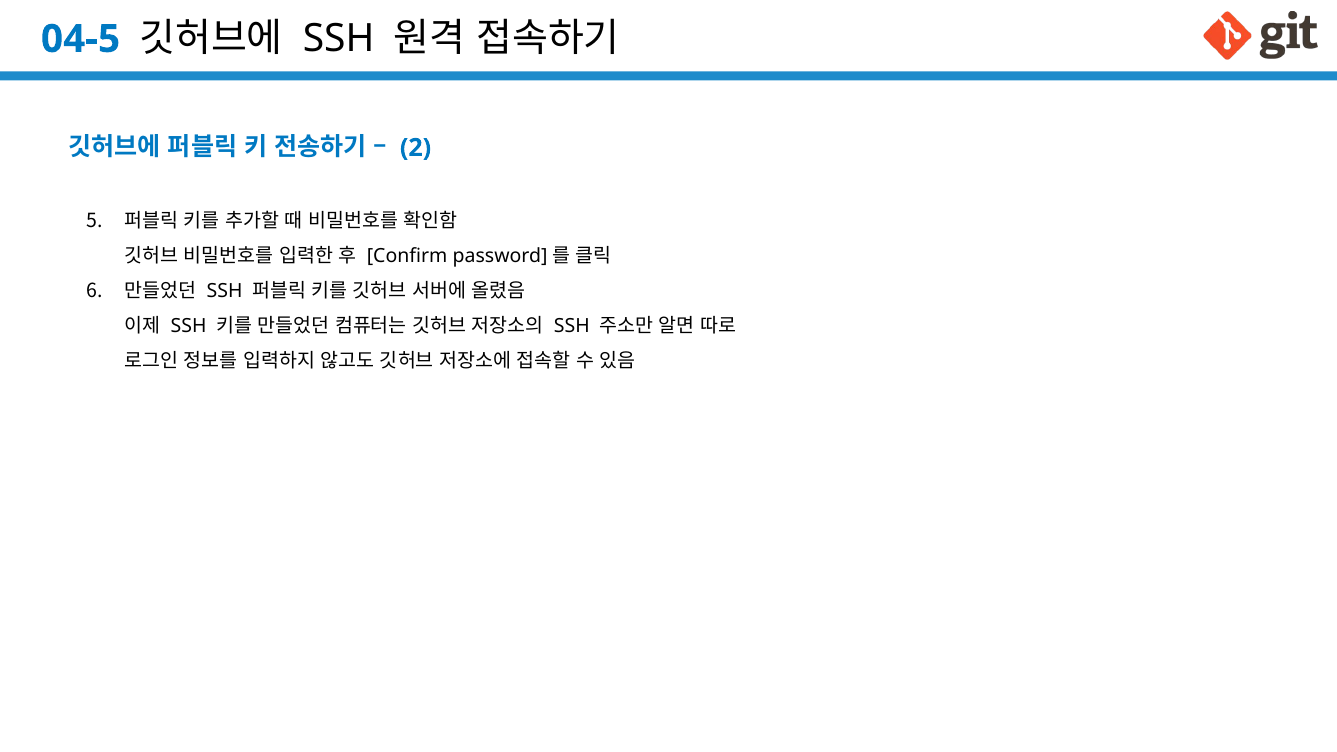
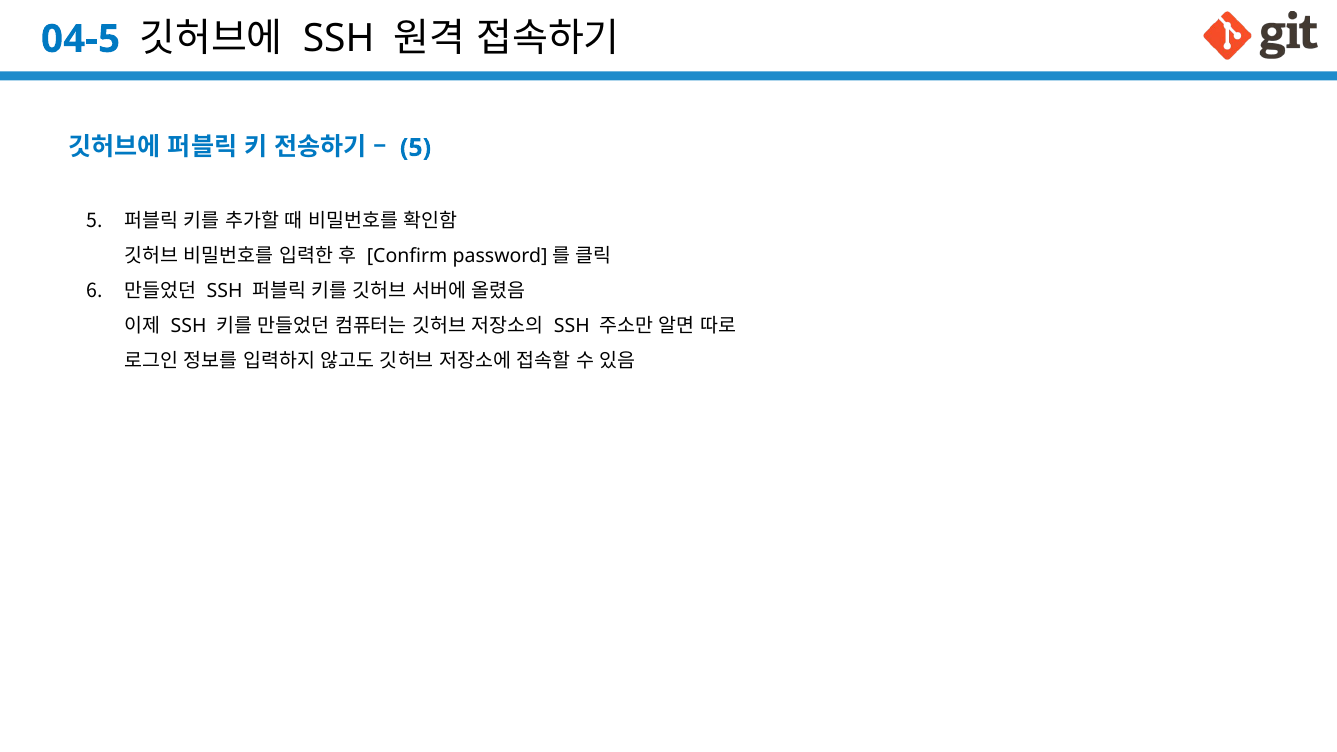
2: 2 -> 5 (416, 148)
